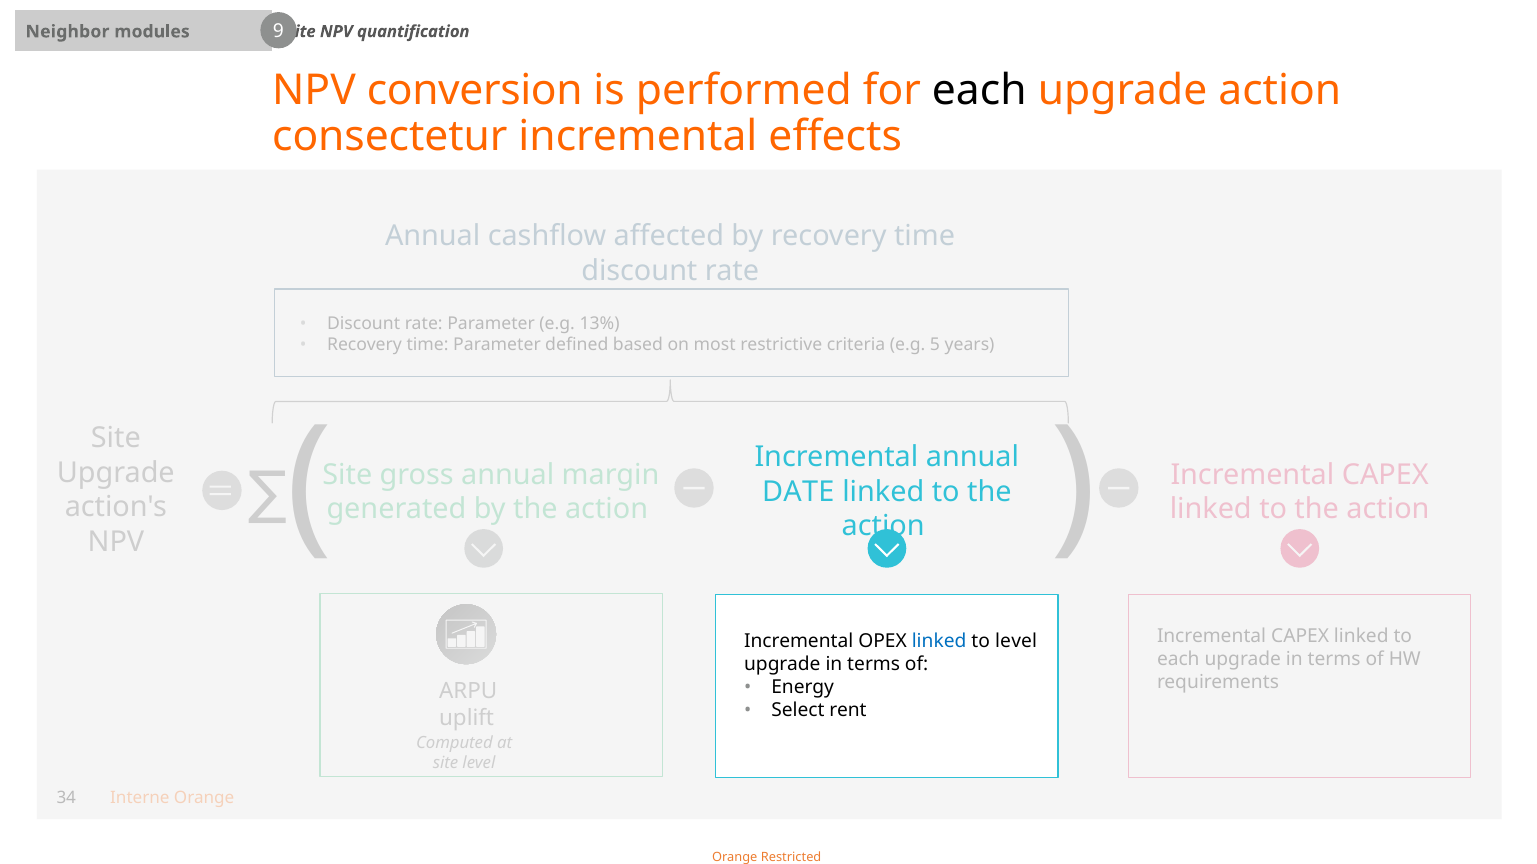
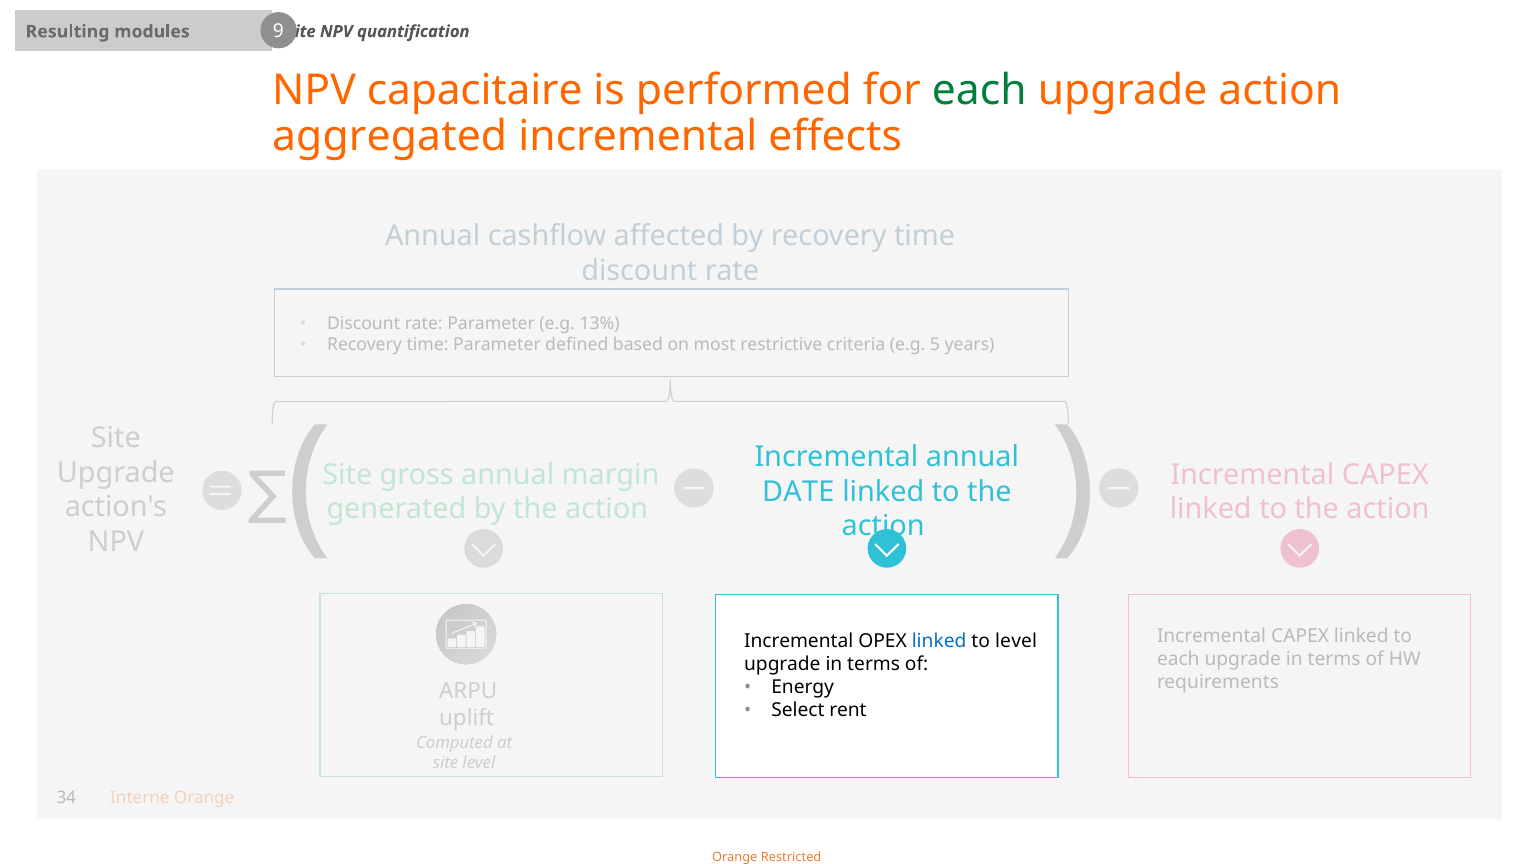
Neighbor: Neighbor -> Resulting (68, 32)
conversion: conversion -> capacitaire (475, 91)
each colour: black -> green (979, 91)
consectetur: consectetur -> aggregated (390, 137)
